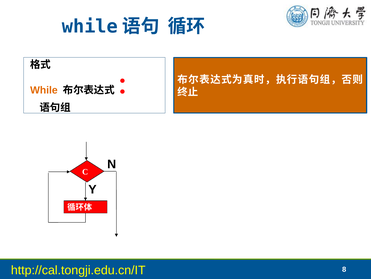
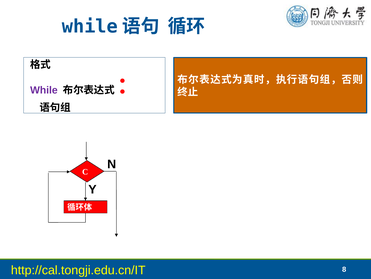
While colour: orange -> purple (44, 90)
